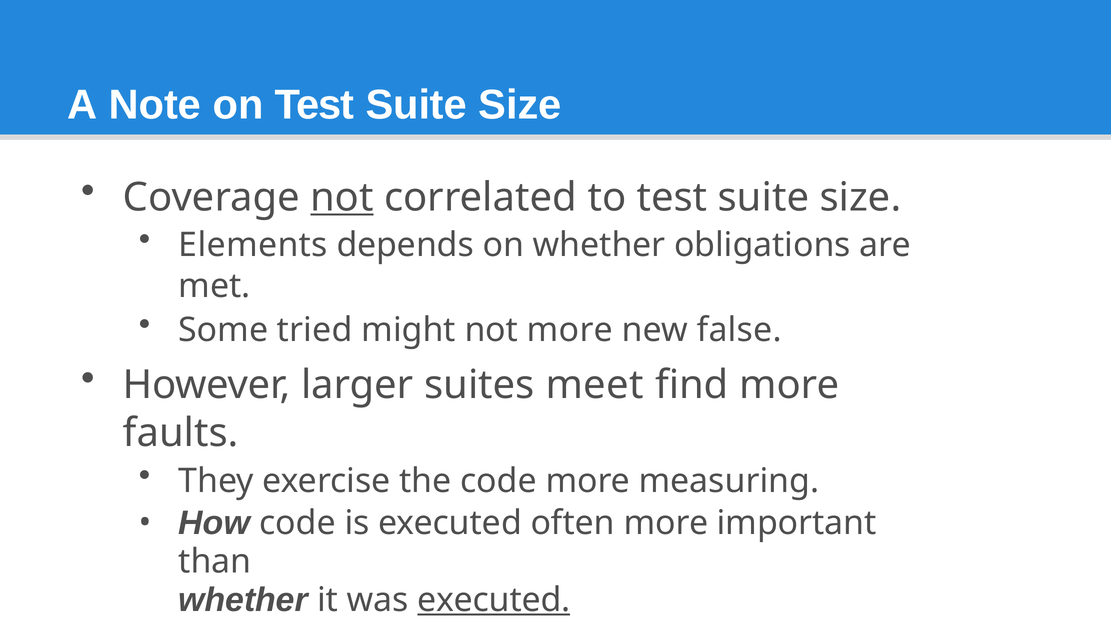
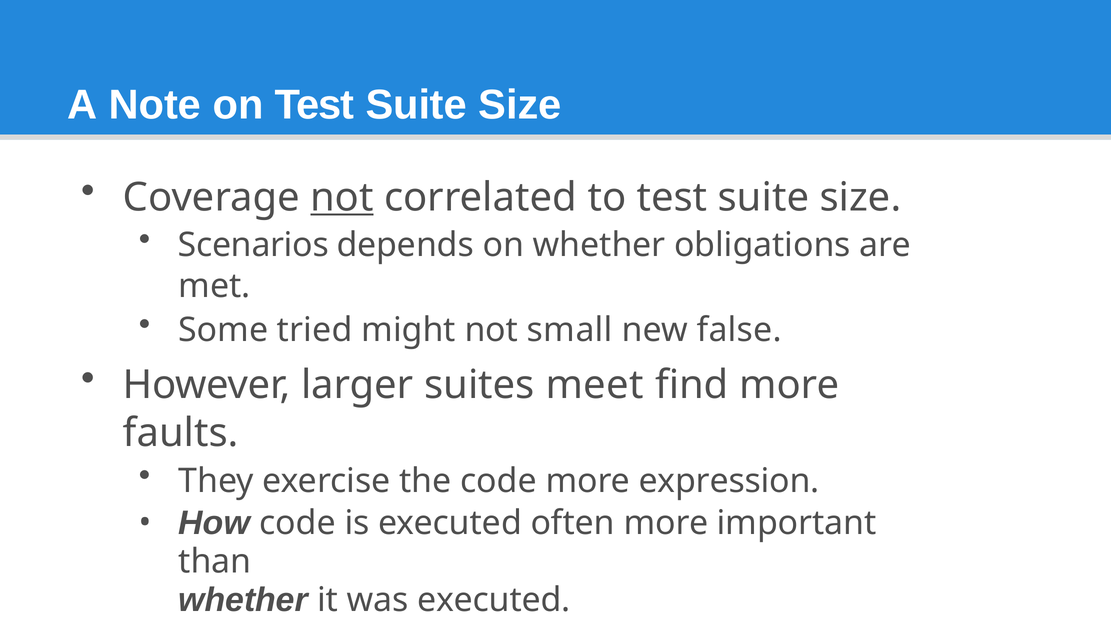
Elements: Elements -> Scenarios (253, 245)
not more: more -> small (570, 330)
measuring: measuring -> expression (729, 481)
executed underline: present -> none (494, 600)
